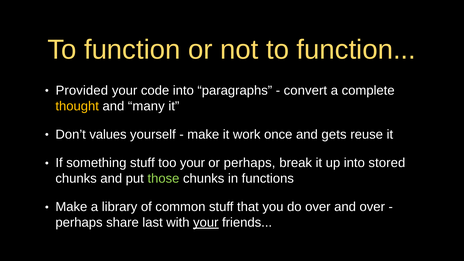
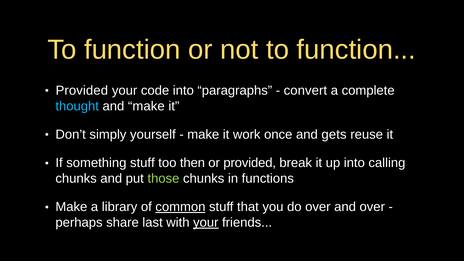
thought colour: yellow -> light blue (77, 106)
and many: many -> make (146, 106)
values: values -> simply (108, 135)
too your: your -> then (192, 163)
or perhaps: perhaps -> provided (250, 163)
stored: stored -> calling (387, 163)
common underline: none -> present (180, 207)
